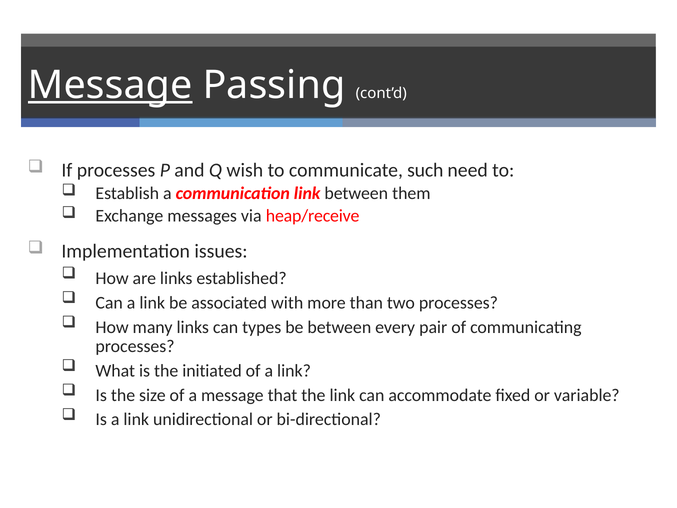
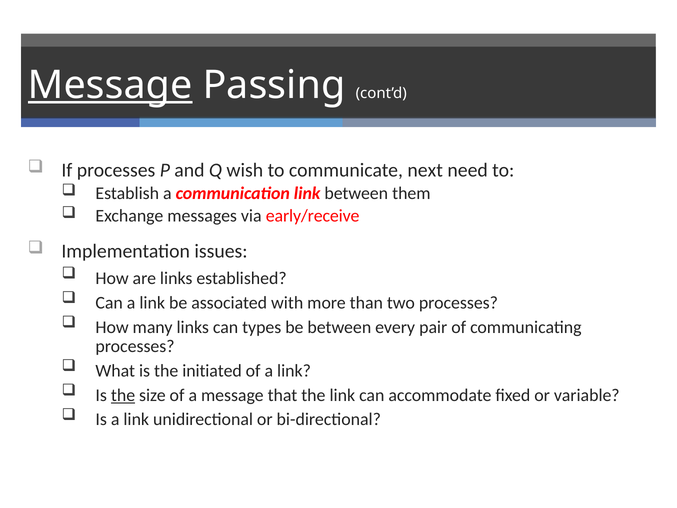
such: such -> next (425, 170)
heap/receive: heap/receive -> early/receive (313, 216)
the underline: none -> present (123, 395)
